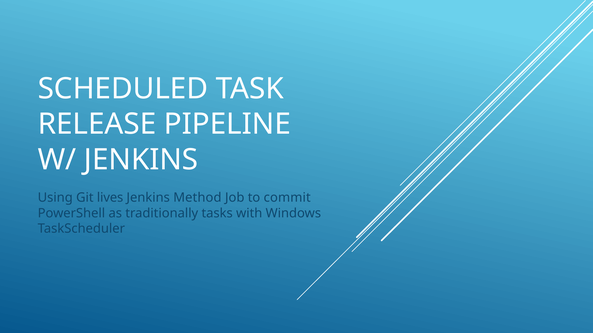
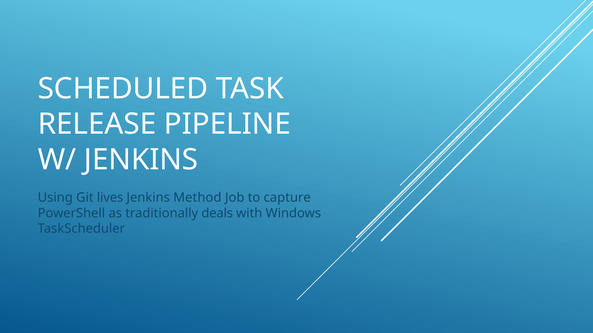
commit: commit -> capture (287, 198)
tasks: tasks -> deals (217, 213)
